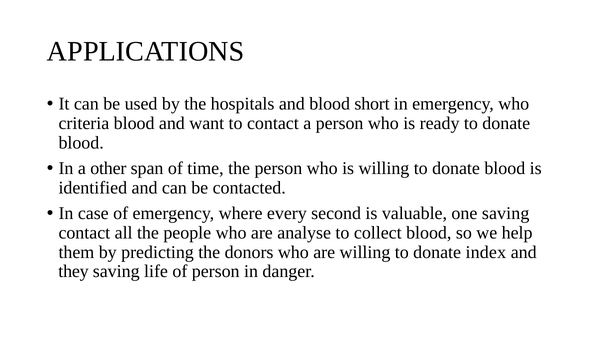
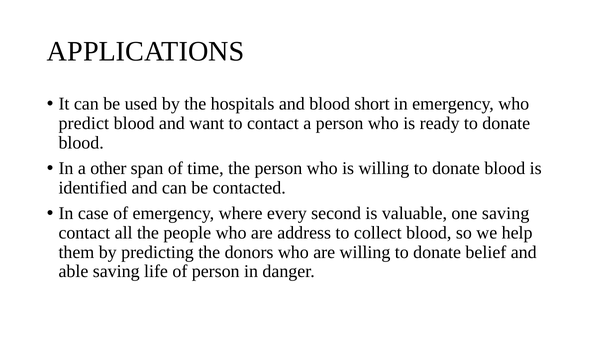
criteria: criteria -> predict (84, 123)
analyse: analyse -> address (304, 233)
index: index -> belief (486, 253)
they: they -> able (73, 272)
